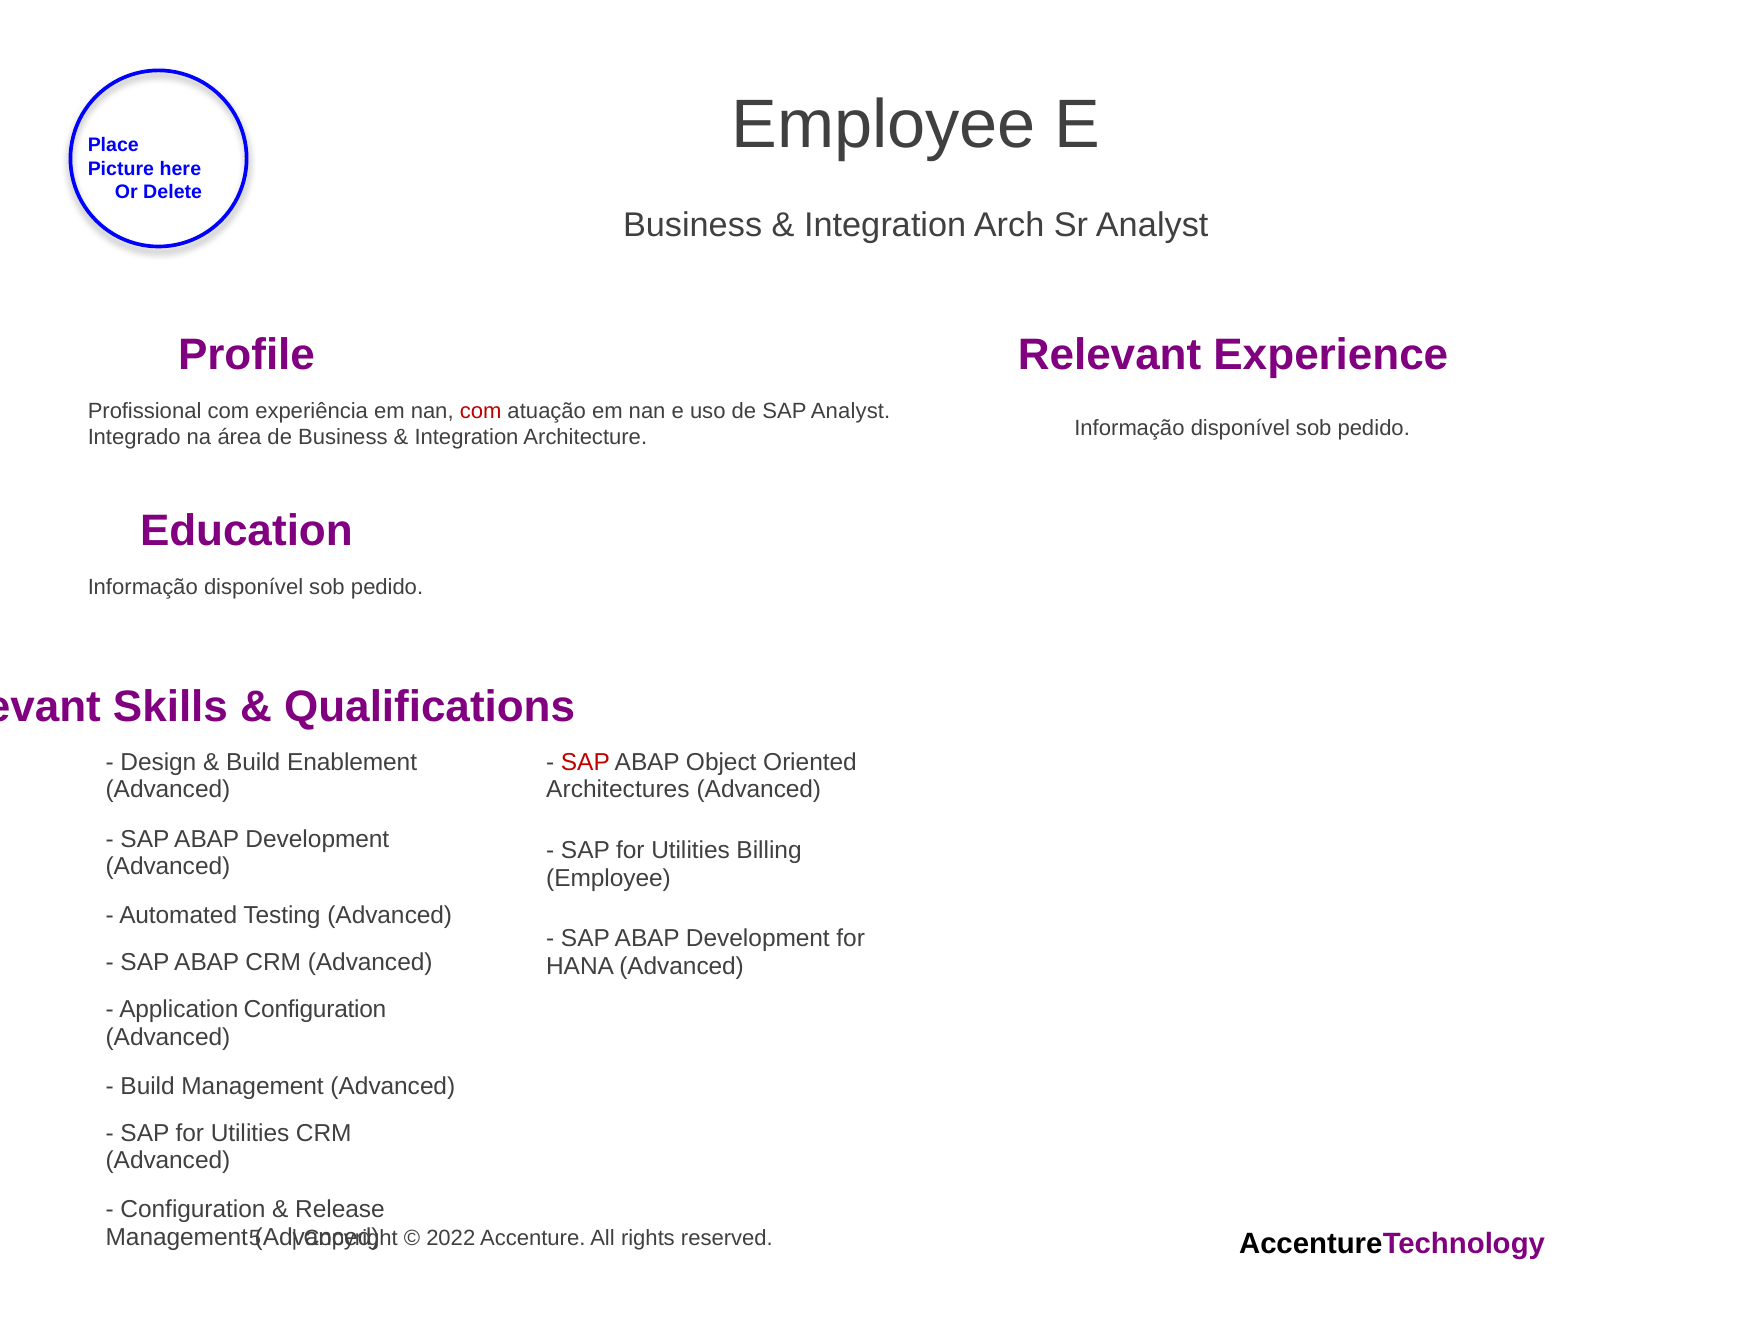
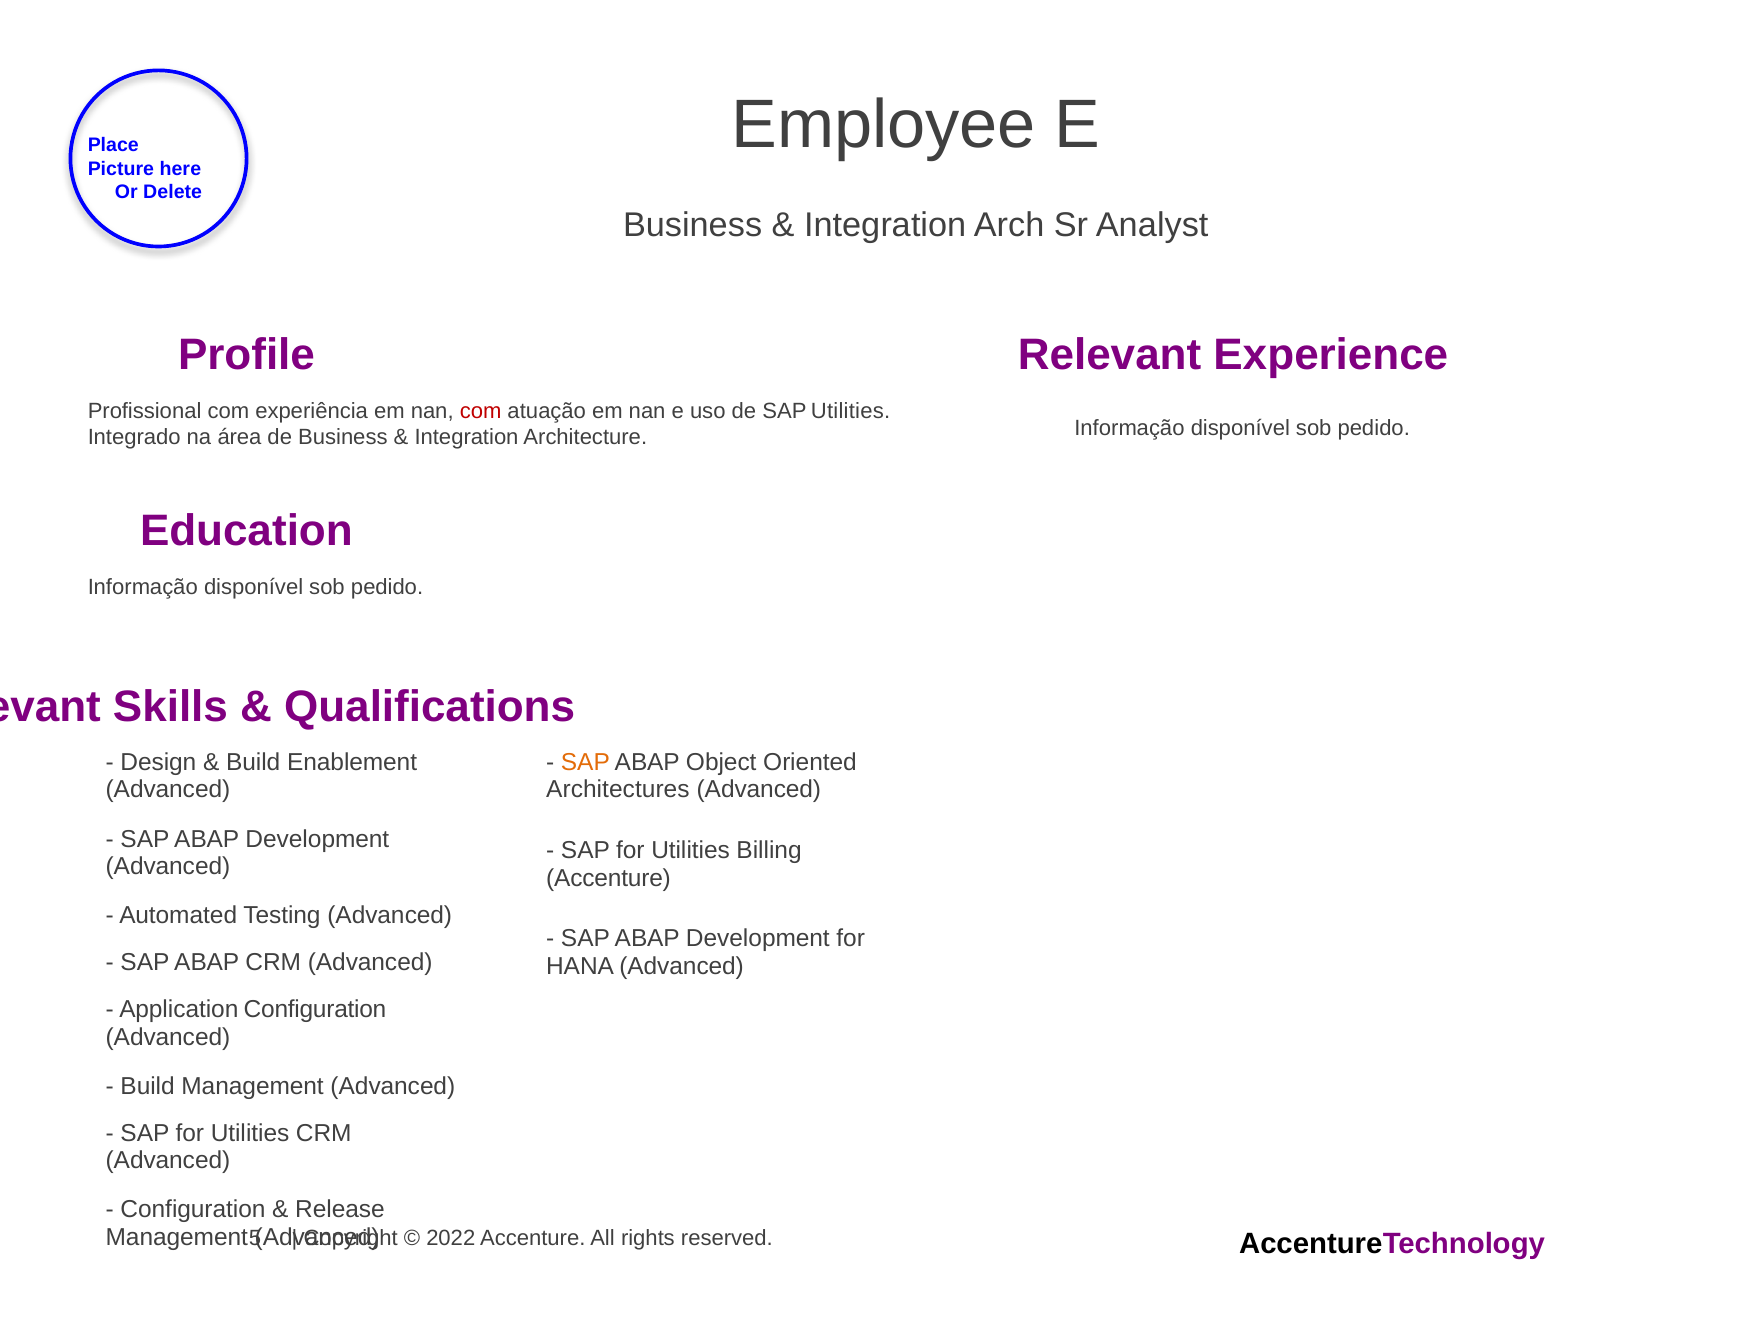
SAP Analyst: Analyst -> Utilities (851, 411)
SAP colour: red -> orange (585, 763)
Employee: Employee -> Accenture (609, 878)
